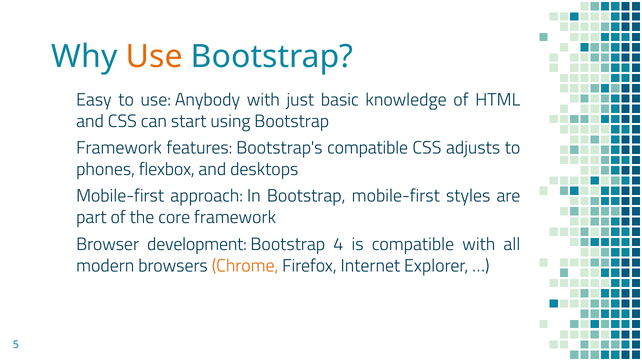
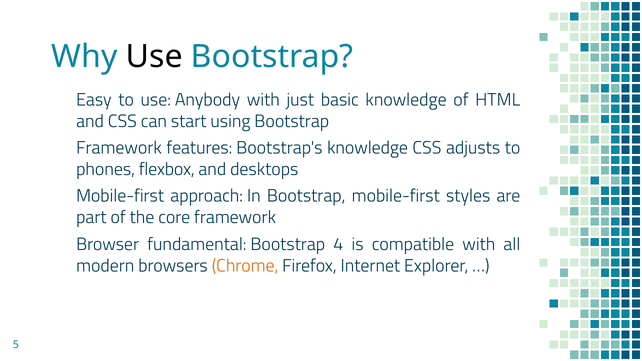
Use colour: orange -> black (154, 57)
Bootstrap's compatible: compatible -> knowledge (368, 148)
development: development -> fundamental (197, 244)
